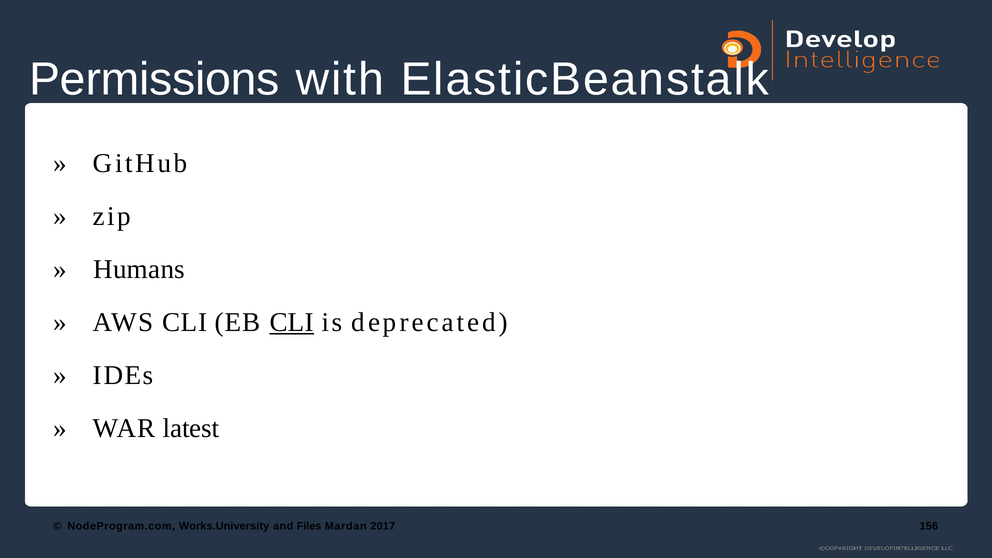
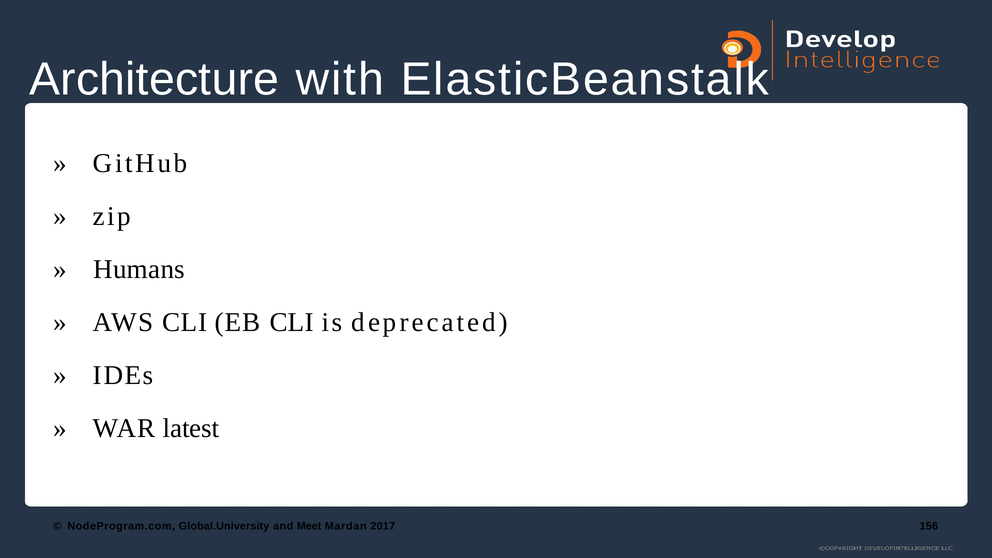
Permissions: Permissions -> Architecture (154, 79)
CLI underline: present -> none (292, 322)
Works.University: Works.University -> Global.University (224, 526)
Files: Files -> Meet (309, 526)
